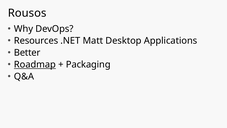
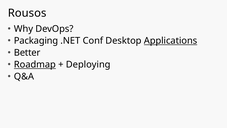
Resources: Resources -> Packaging (36, 41)
Matt: Matt -> Conf (93, 41)
Applications underline: none -> present (171, 41)
Packaging: Packaging -> Deploying (88, 64)
